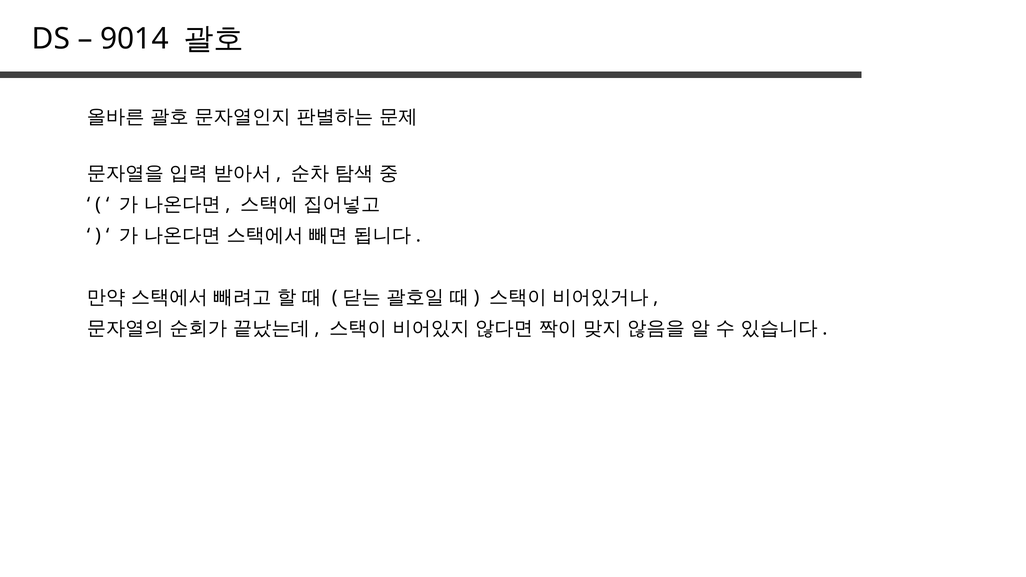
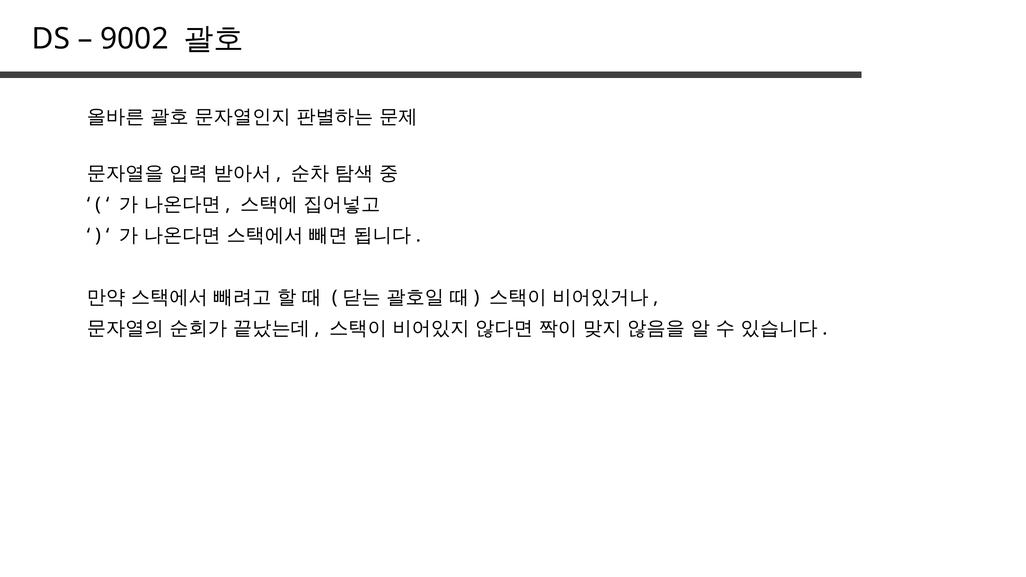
9014: 9014 -> 9002 (134, 39)
